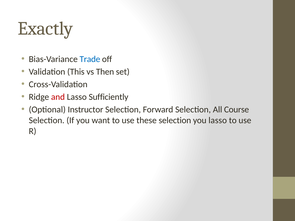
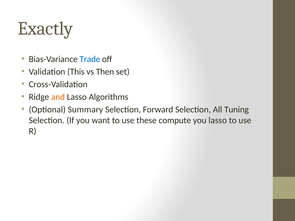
and colour: red -> orange (58, 97)
Sufficiently: Sufficiently -> Algorithms (109, 97)
Instructor: Instructor -> Summary (85, 110)
Course: Course -> Tuning (237, 110)
these selection: selection -> compute (175, 120)
